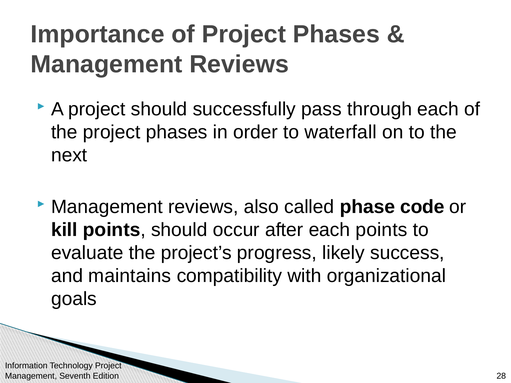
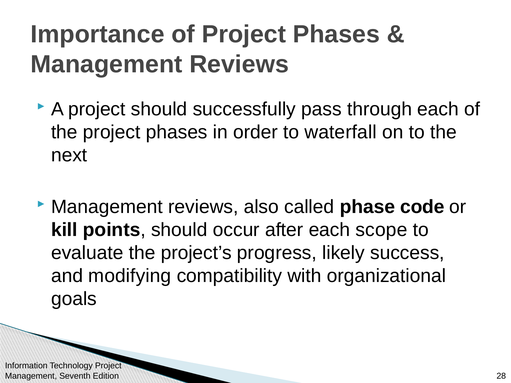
each points: points -> scope (382, 230)
maintains: maintains -> modifying (130, 276)
